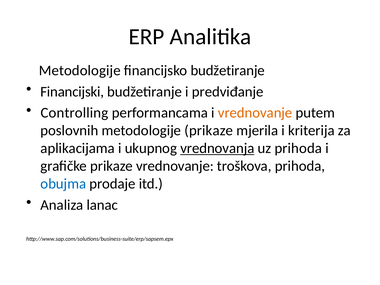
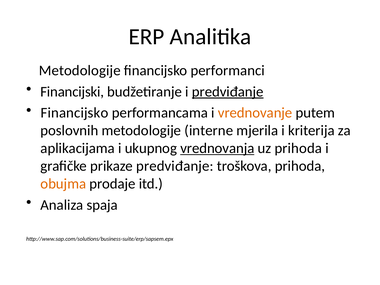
financijsko budžetiranje: budžetiranje -> performanci (228, 71)
predviđanje underline: none -> present (228, 92)
Controlling: Controlling -> Financijsko (74, 113)
metodologije prikaze: prikaze -> interne (209, 131)
prikaze vrednovanje: vrednovanje -> predviđanje (175, 166)
obujma colour: blue -> orange (63, 184)
lanac: lanac -> spaja (102, 205)
